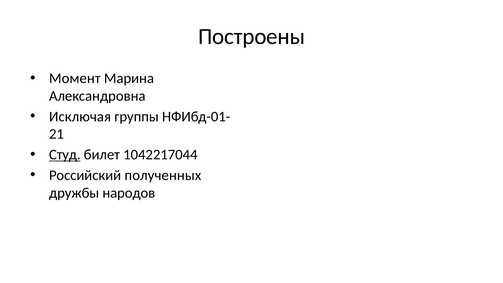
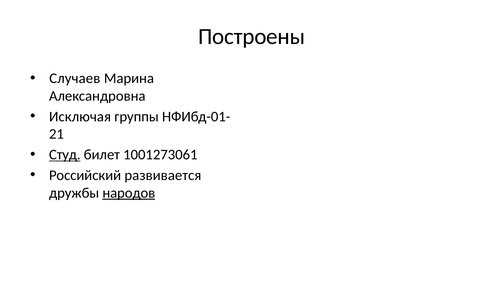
Момент: Момент -> Случаев (75, 78)
1042217044: 1042217044 -> 1001273061 (160, 155)
полученных: полученных -> развивается (163, 175)
народов underline: none -> present (129, 193)
